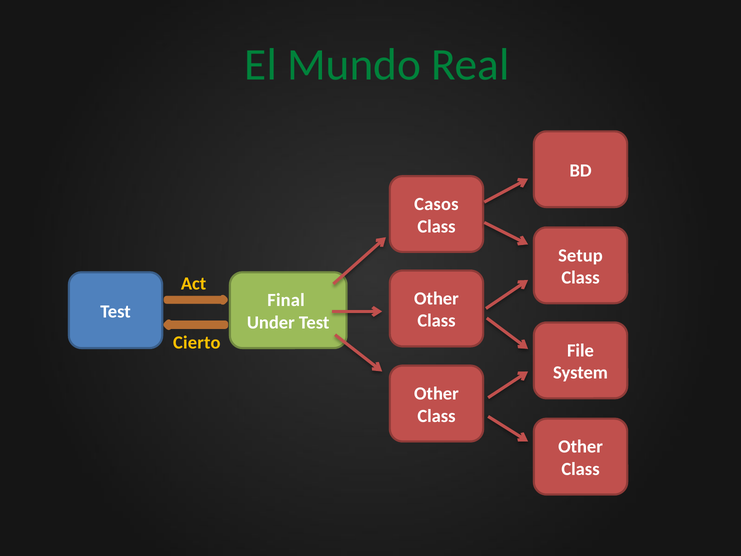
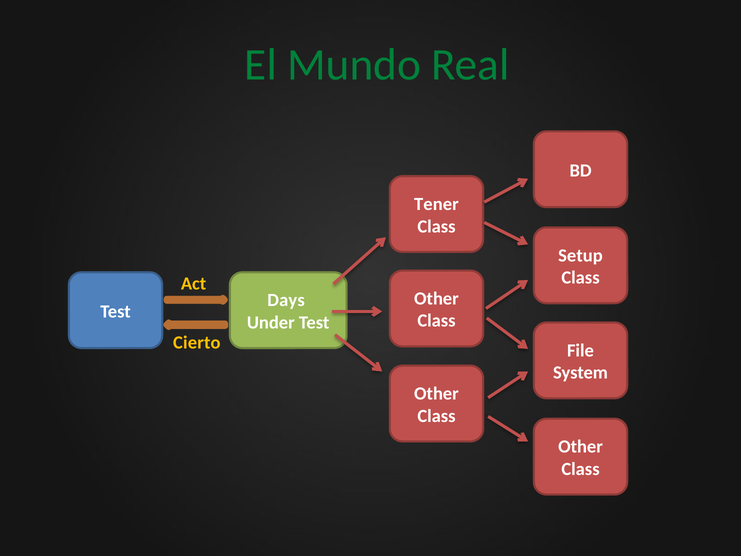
Casos: Casos -> Tener (436, 204)
Final: Final -> Days (286, 300)
